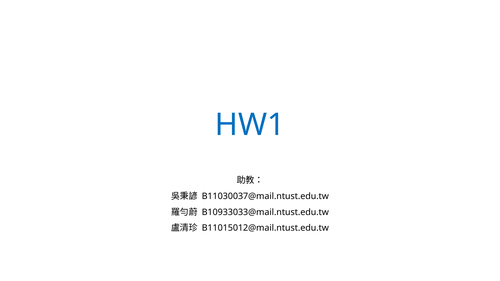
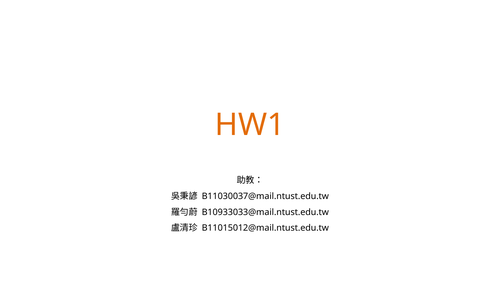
HW1 colour: blue -> orange (250, 125)
